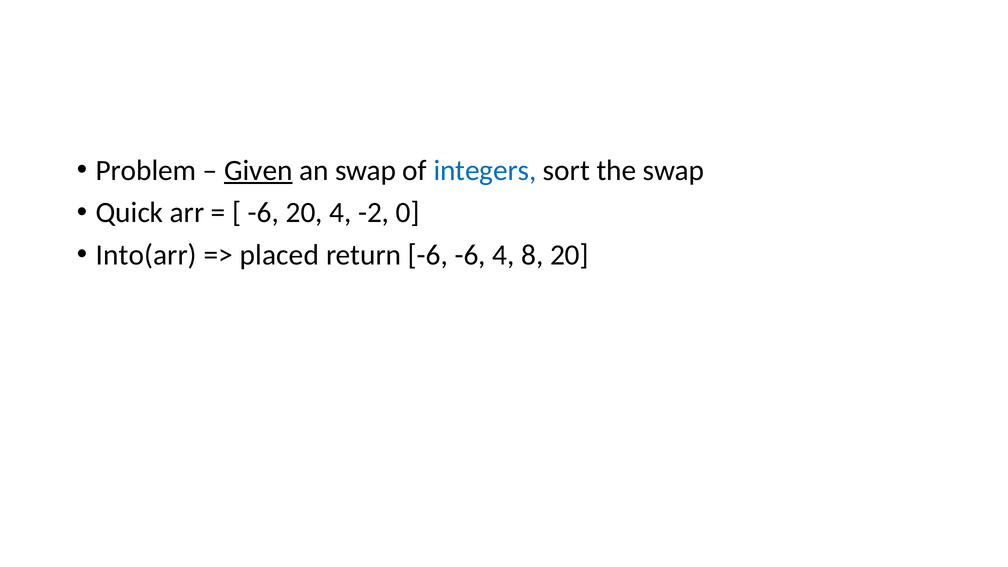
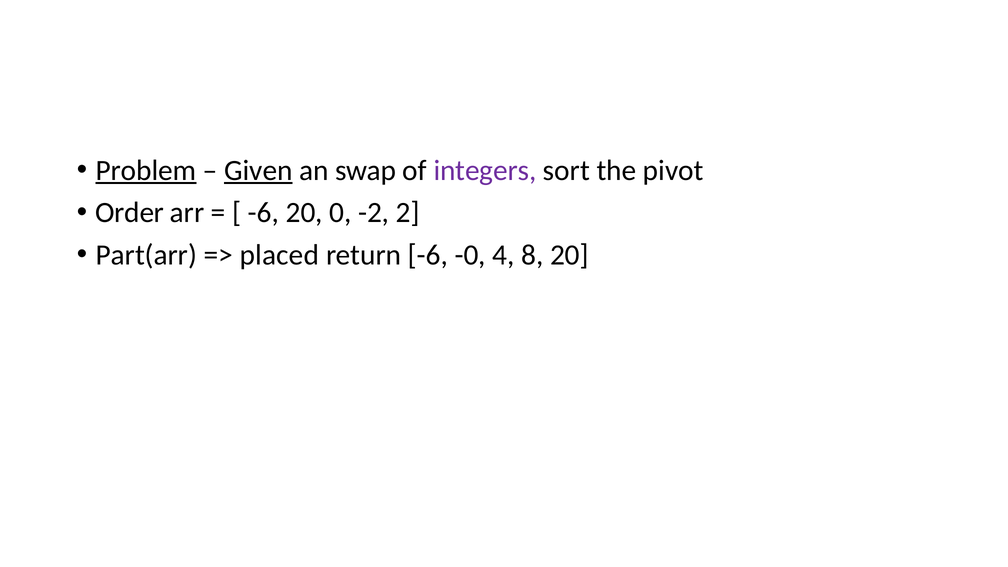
Problem underline: none -> present (146, 170)
integers colour: blue -> purple (485, 170)
the swap: swap -> pivot (673, 170)
Quick: Quick -> Order (130, 213)
20 4: 4 -> 0 (340, 213)
0: 0 -> 2 (408, 213)
Into(arr: Into(arr -> Part(arr (146, 255)
-6 -6: -6 -> -0 (470, 255)
